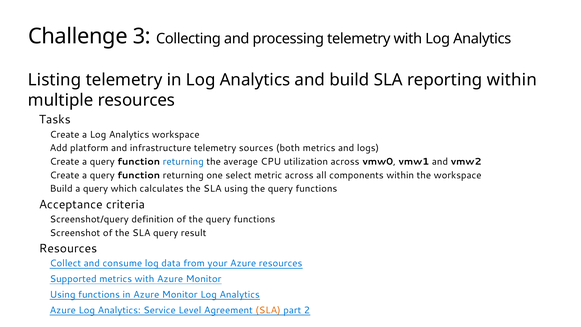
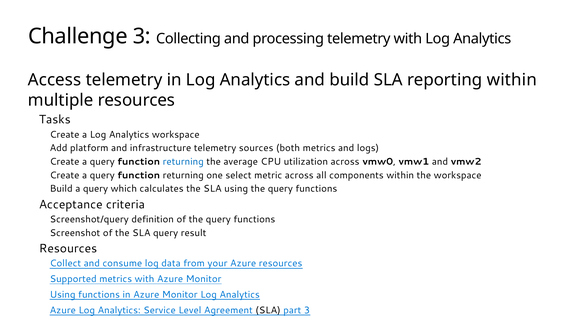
Listing: Listing -> Access (55, 80)
SLA colour: orange -> black (268, 310)
part 2: 2 -> 3 (307, 310)
